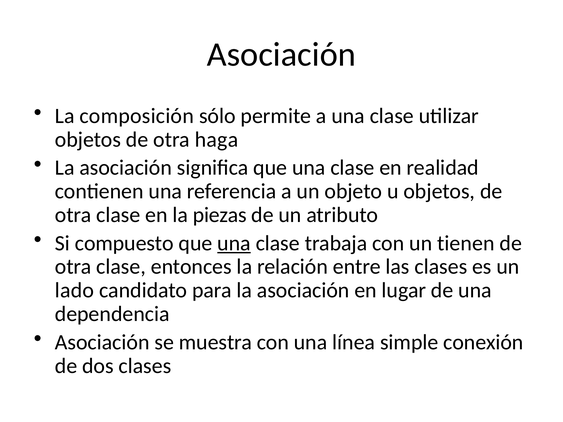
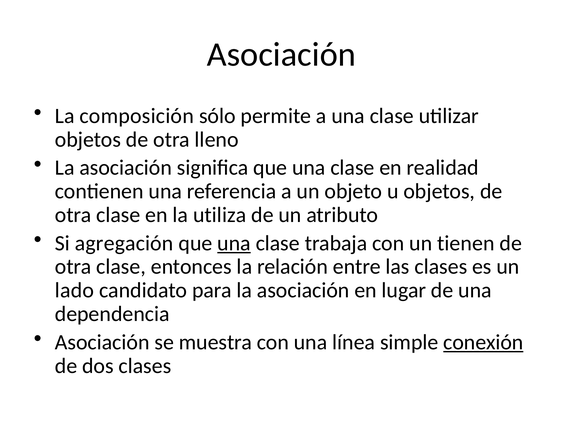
haga: haga -> lleno (217, 140)
piezas: piezas -> utiliza (220, 215)
compuesto: compuesto -> agregación (124, 243)
conexión underline: none -> present (483, 342)
